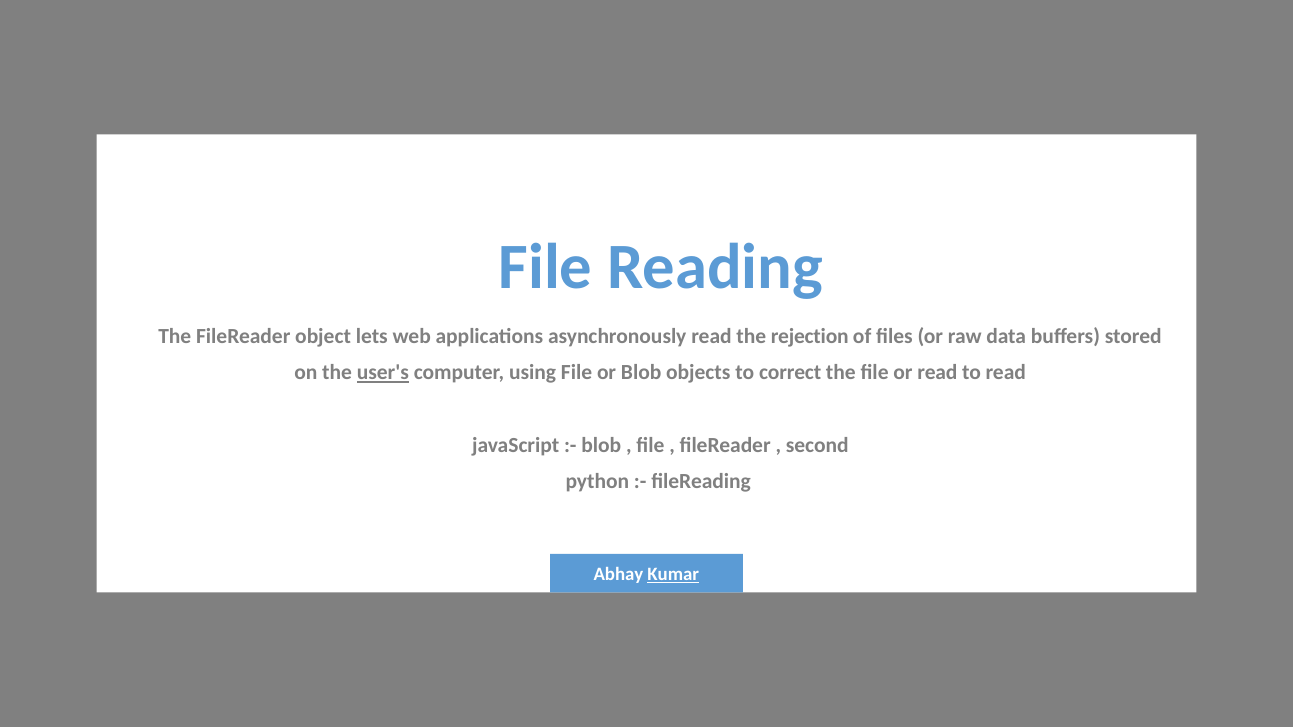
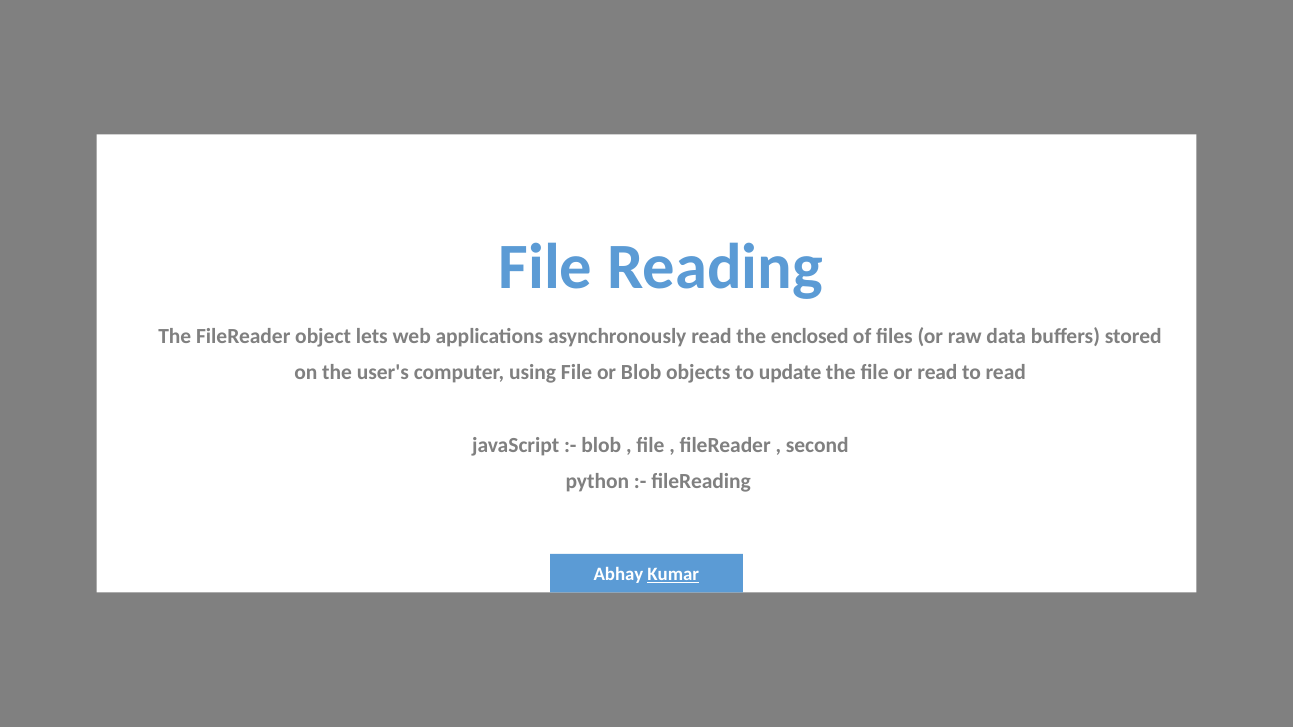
rejection: rejection -> enclosed (810, 337)
user's underline: present -> none (383, 373)
correct: correct -> update (790, 373)
